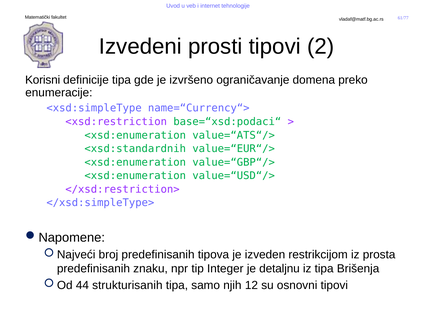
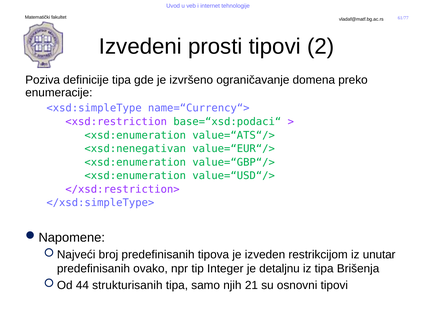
Korisni: Korisni -> Poziva (43, 80)
<xsd:standardnih: <xsd:standardnih -> <xsd:nenegativan (135, 149)
prosta: prosta -> unutar (379, 255)
znaku: znaku -> ovako (151, 269)
12: 12 -> 21 (251, 286)
